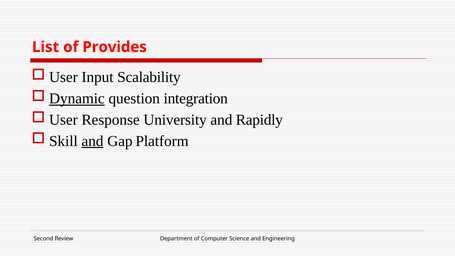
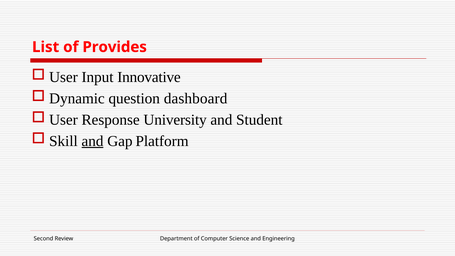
Scalability: Scalability -> Innovative (149, 77)
Dynamic underline: present -> none (77, 99)
integration: integration -> dashboard (196, 99)
Rapidly: Rapidly -> Student (259, 120)
